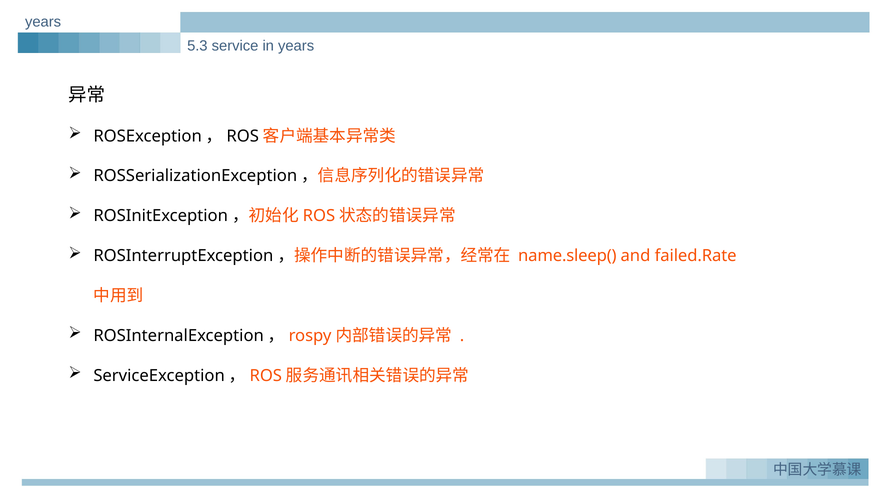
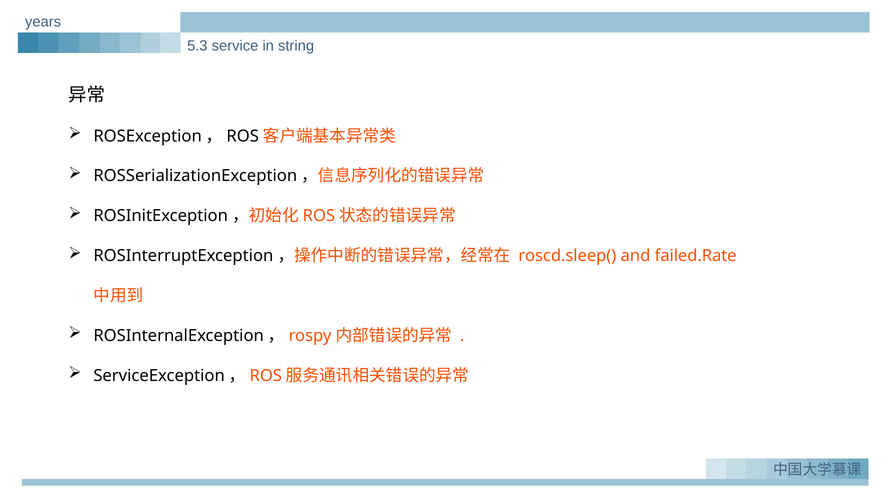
in years: years -> string (296, 46)
name.sleep(: name.sleep( -> roscd.sleep( (567, 256)
